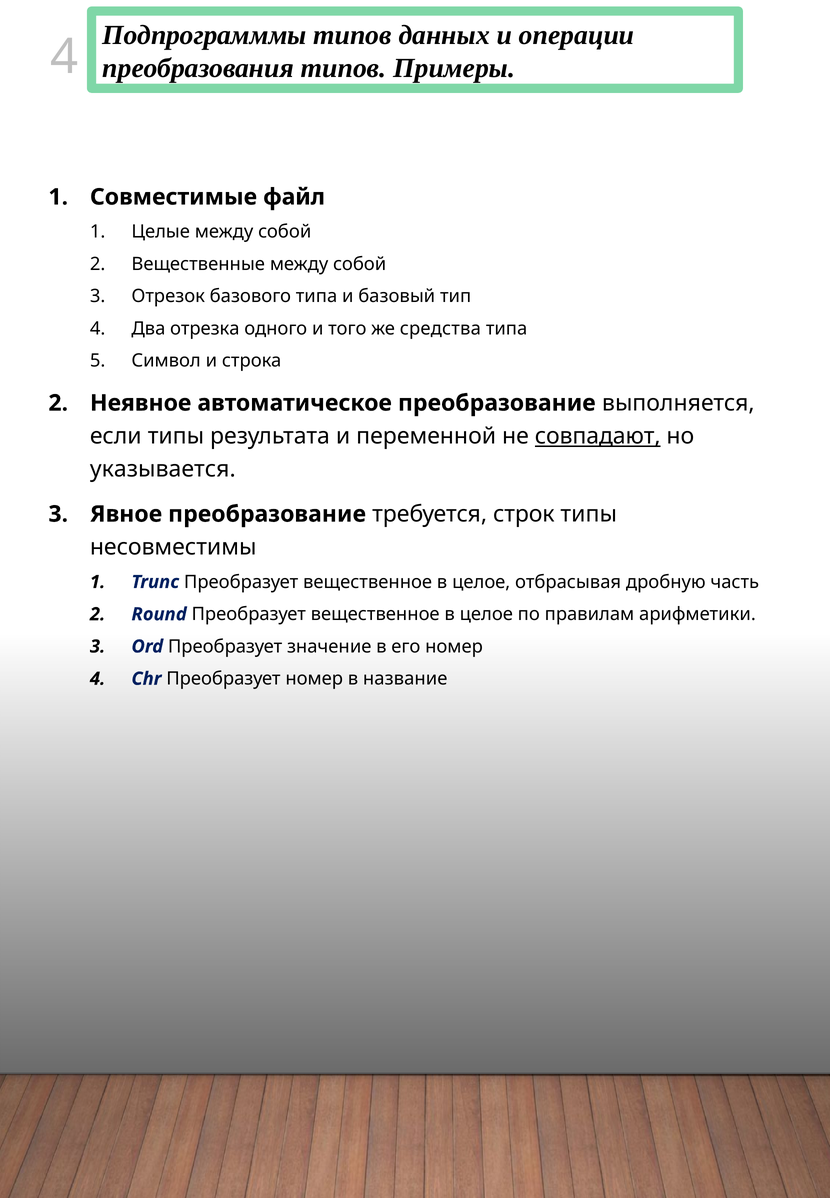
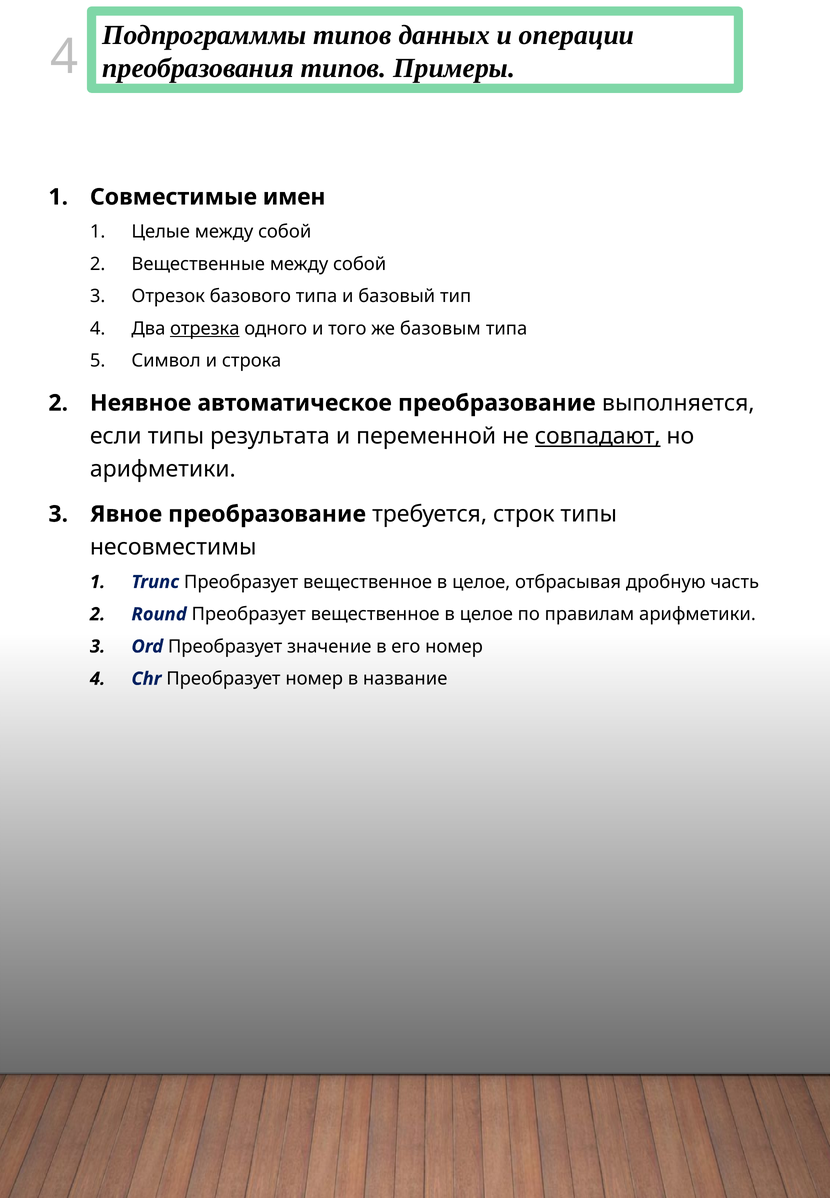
файл: файл -> имен (294, 197)
отрезка underline: none -> present (205, 329)
средства: средства -> базовым (440, 329)
указывается: указывается -> арифметики (163, 470)
